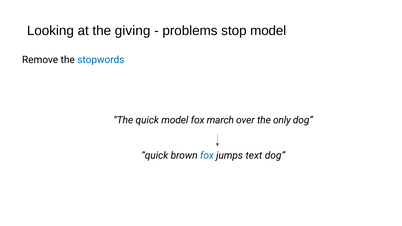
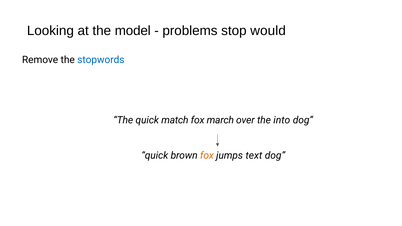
giving: giving -> model (133, 31)
stop model: model -> would (268, 31)
quick model: model -> match (175, 120)
only: only -> into (282, 120)
fox colour: blue -> orange (207, 156)
